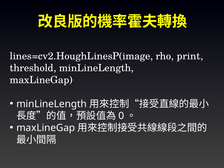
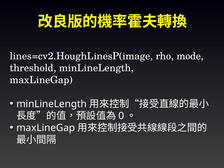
print: print -> mode (190, 56)
